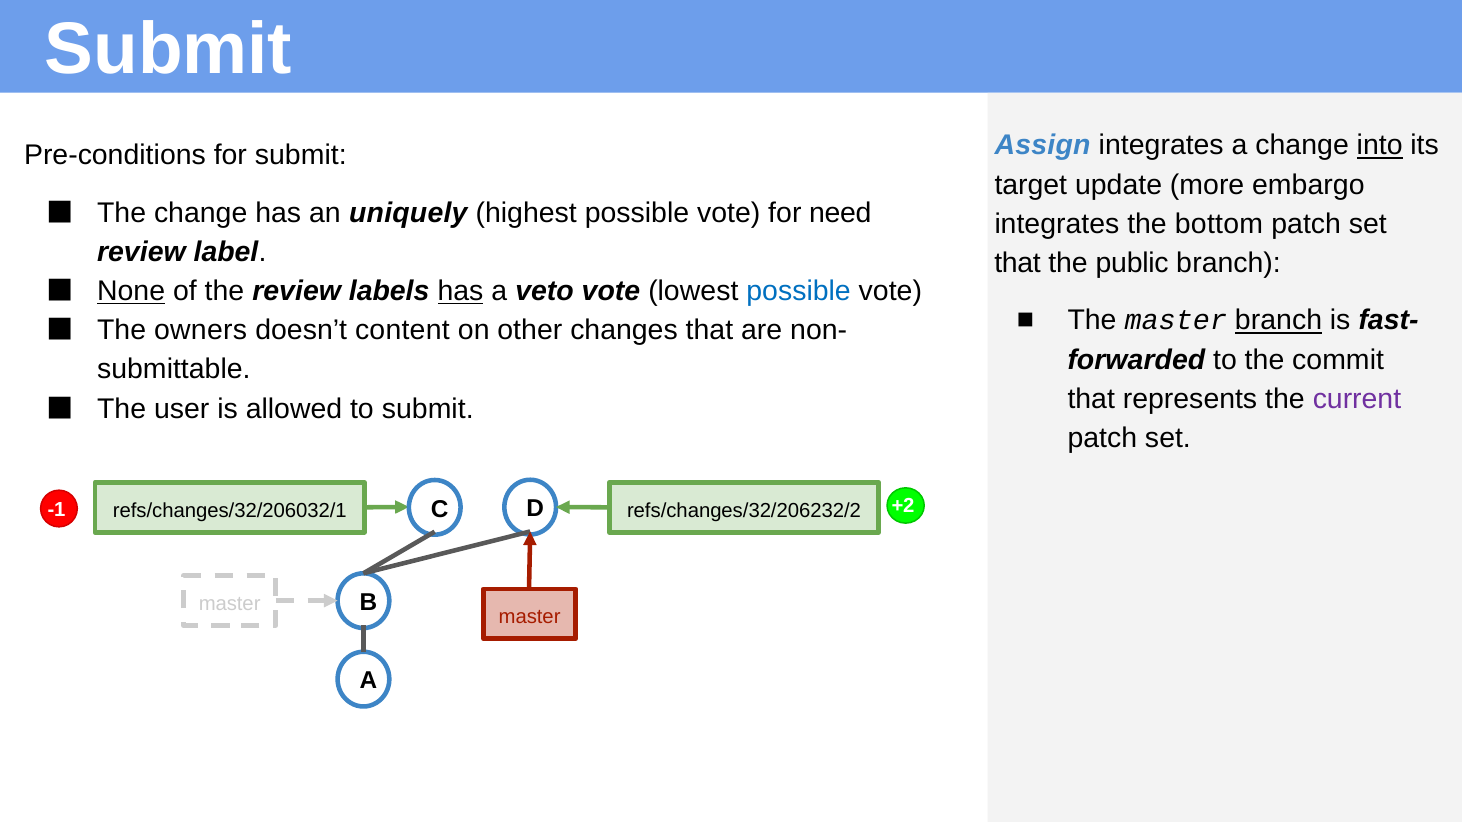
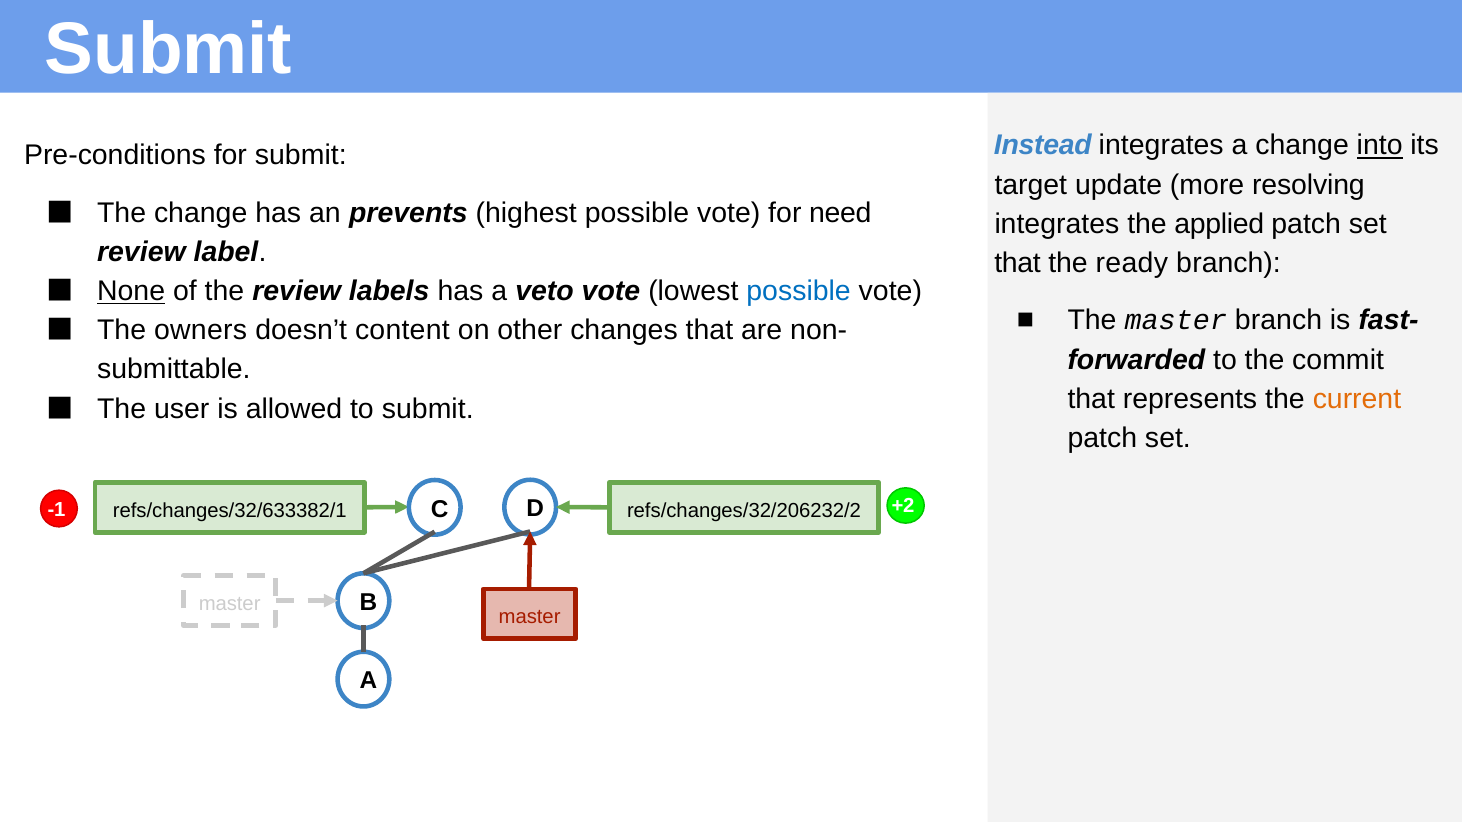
Assign: Assign -> Instead (1043, 146)
embargo: embargo -> resolving (1308, 185)
uniquely: uniquely -> prevents (408, 213)
bottom: bottom -> applied (1219, 224)
public: public -> ready (1132, 263)
has underline: present -> none (460, 291)
branch underline: present -> none (1279, 321)
current colour: purple -> orange (1357, 399)
refs/changes/32/206032/1: refs/changes/32/206032/1 -> refs/changes/32/633382/1 (230, 511)
